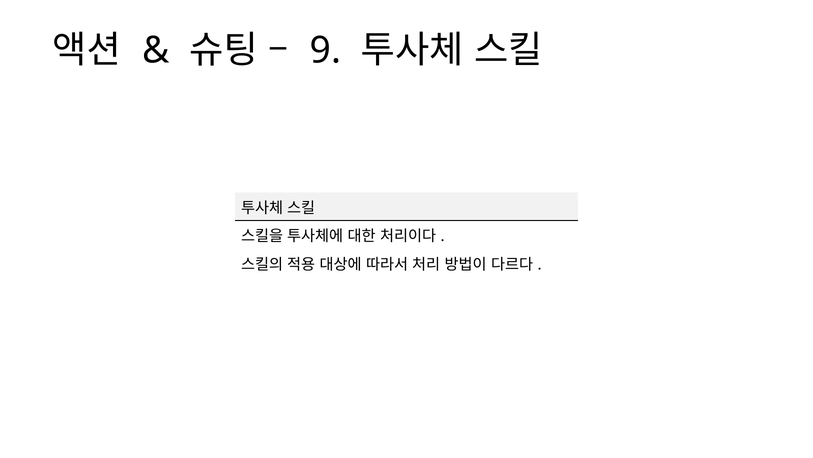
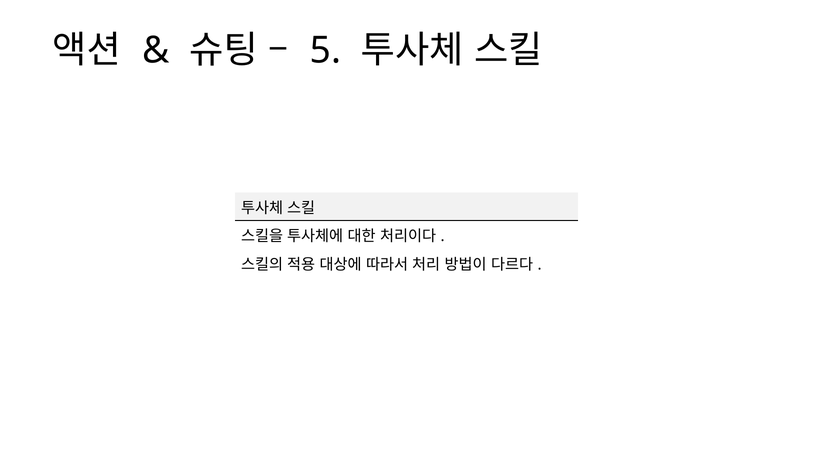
9: 9 -> 5 (325, 51)
